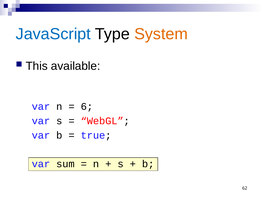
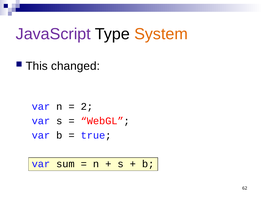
JavaScript colour: blue -> purple (53, 34)
available: available -> changed (76, 66)
6: 6 -> 2 (87, 107)
